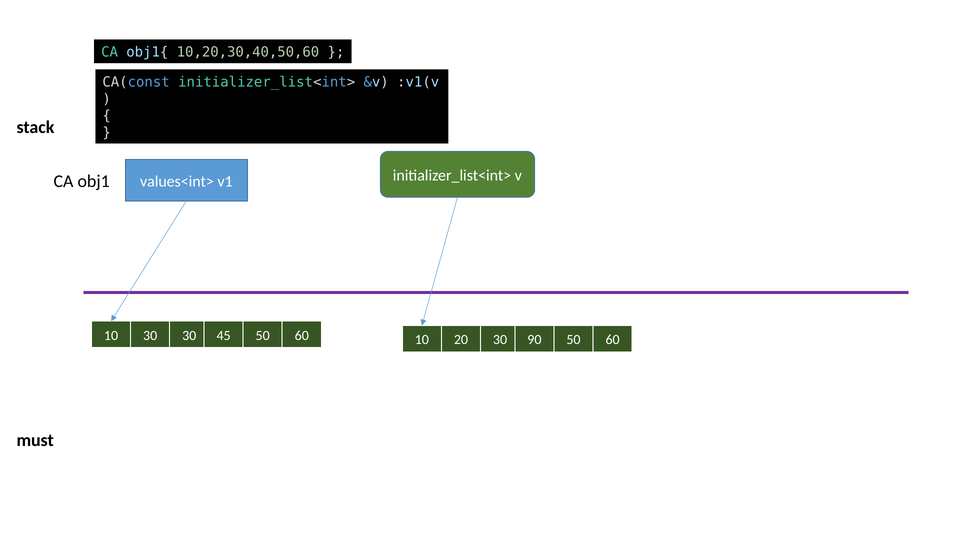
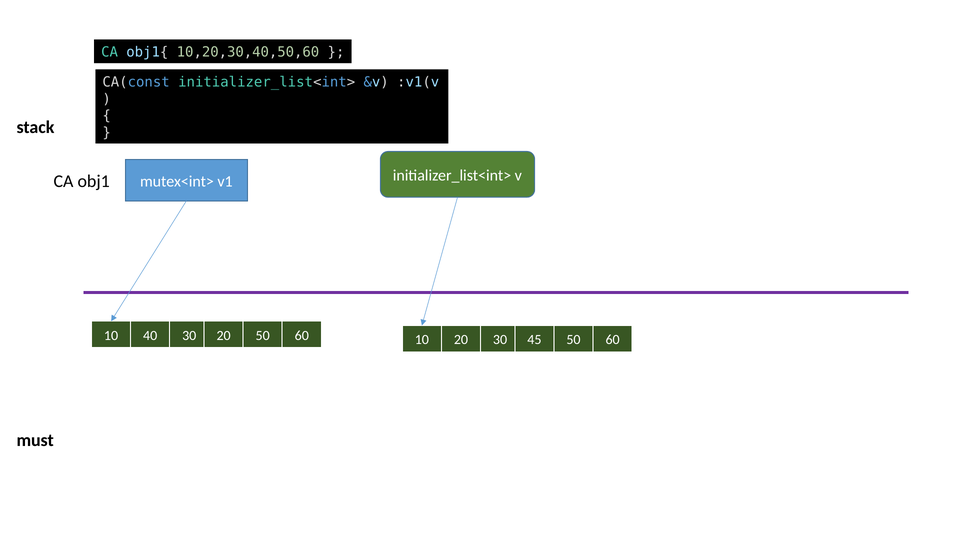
values<int>: values<int> -> mutex<int> (177, 181)
10 30: 30 -> 40 (150, 335)
30 45: 45 -> 20 (224, 335)
90: 90 -> 45 (534, 340)
